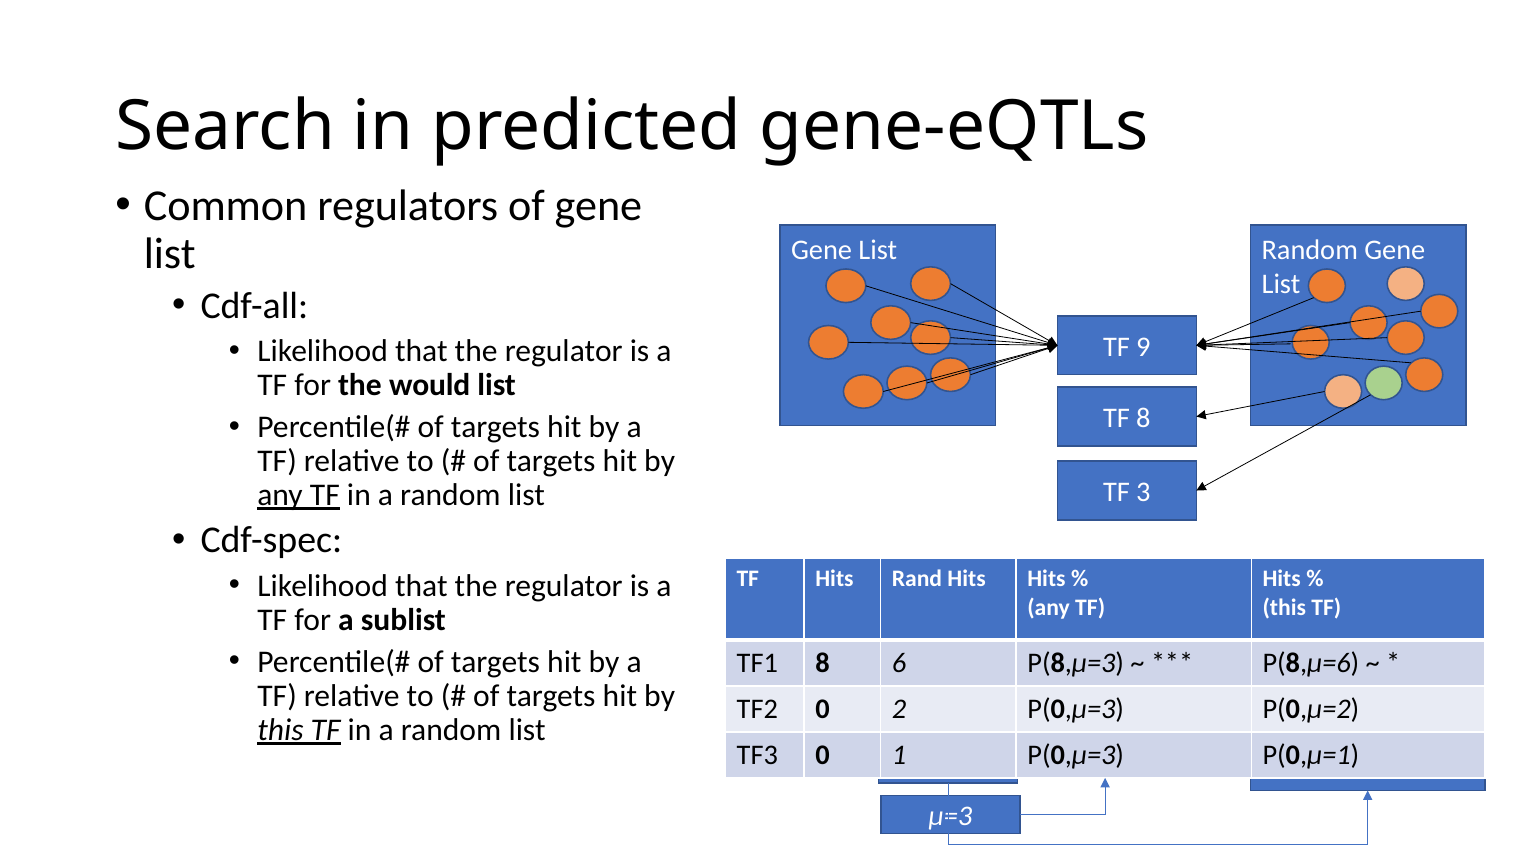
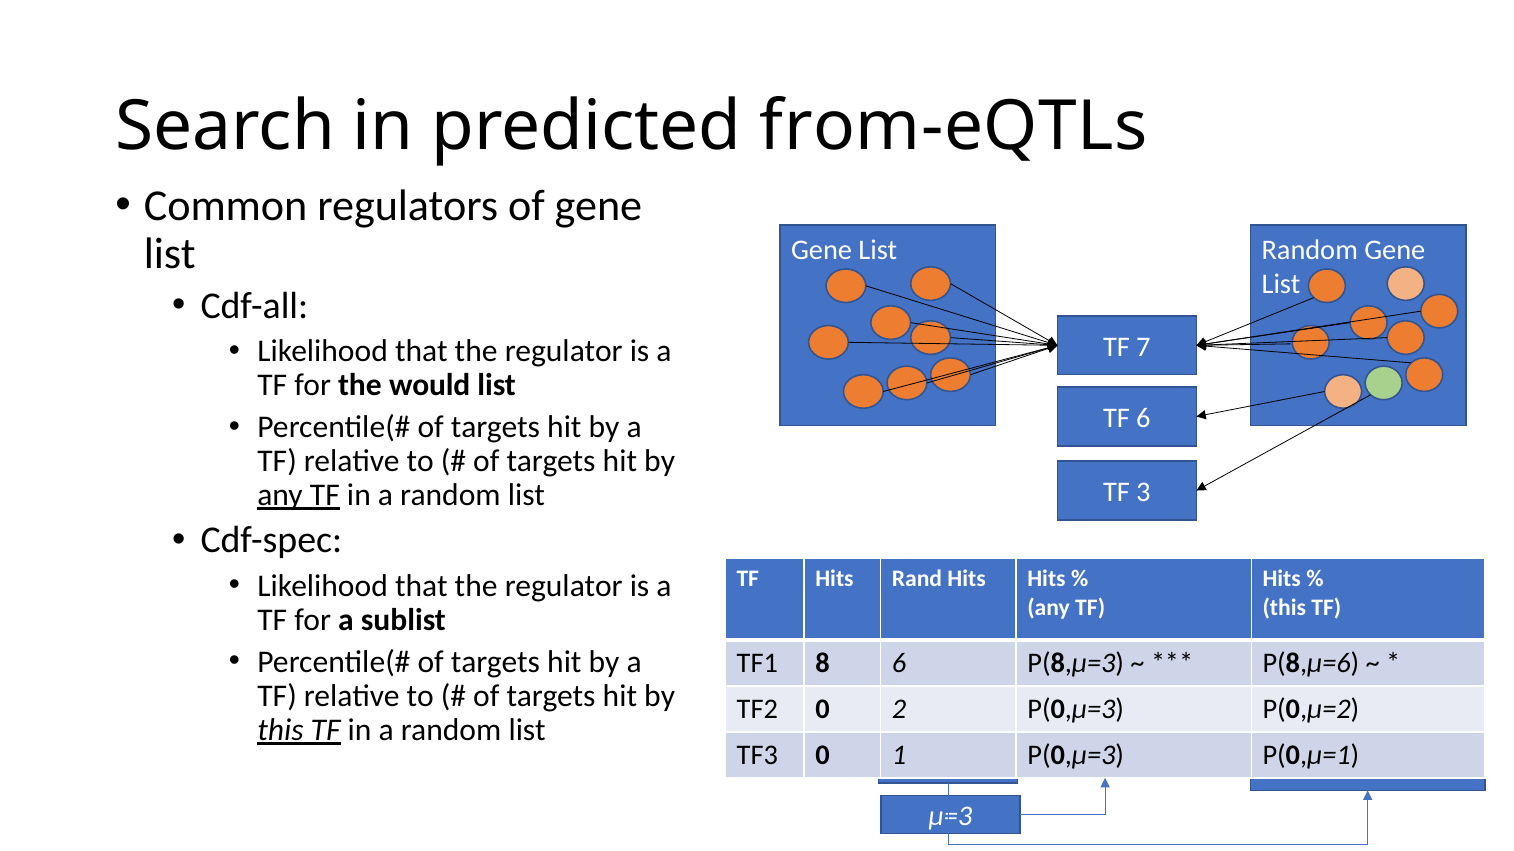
gene-eQTLs: gene-eQTLs -> from-eQTLs (954, 127)
9: 9 -> 7 (1143, 348)
TF 8: 8 -> 6 (1143, 419)
